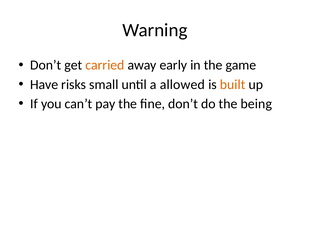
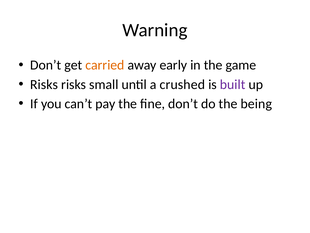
Have: Have -> Risks (44, 84)
allowed: allowed -> crushed (182, 84)
built colour: orange -> purple (233, 84)
